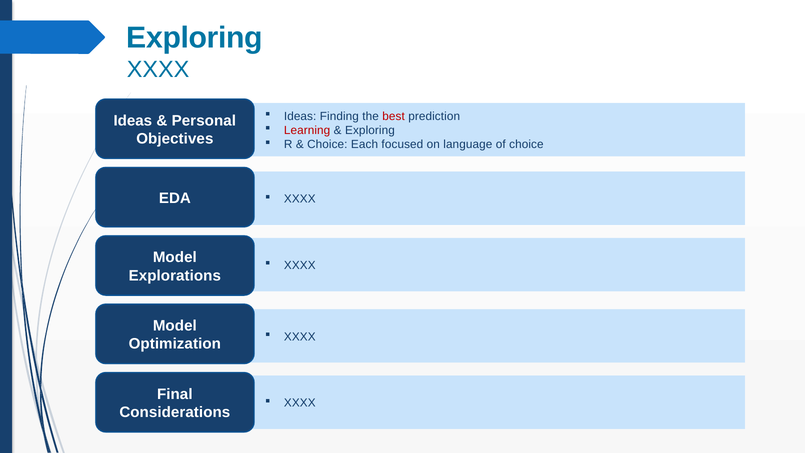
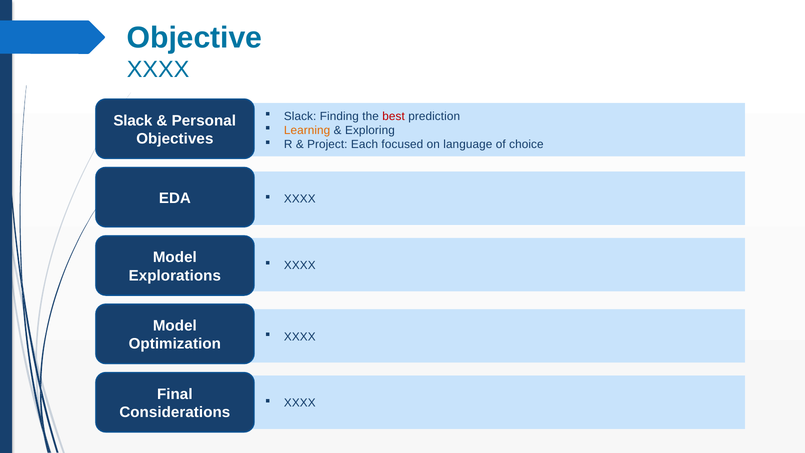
Exploring: Exploring -> Objective (194, 38)
Ideas: Ideas -> Slack (300, 116)
Ideas: Ideas -> Slack (133, 121)
Learning colour: red -> orange (307, 130)
Choice: Choice -> Project (327, 144)
